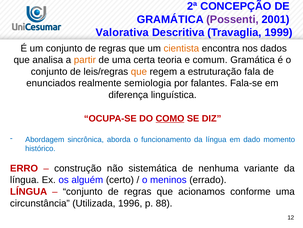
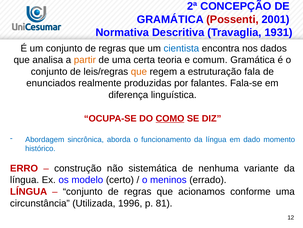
Possenti colour: purple -> red (232, 19)
Valorativa: Valorativa -> Normativa (122, 33)
1999: 1999 -> 1931 (279, 33)
cientista colour: orange -> blue (181, 48)
semiologia: semiologia -> produzidas (148, 83)
alguém: alguém -> modelo (87, 179)
88: 88 -> 81 (164, 203)
